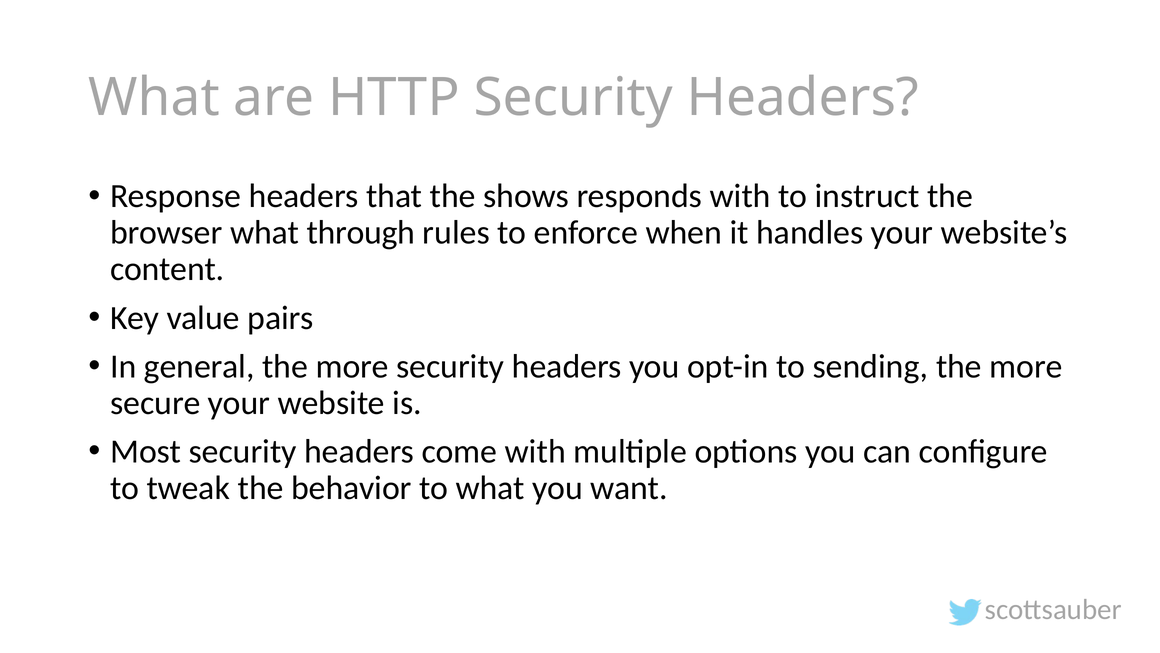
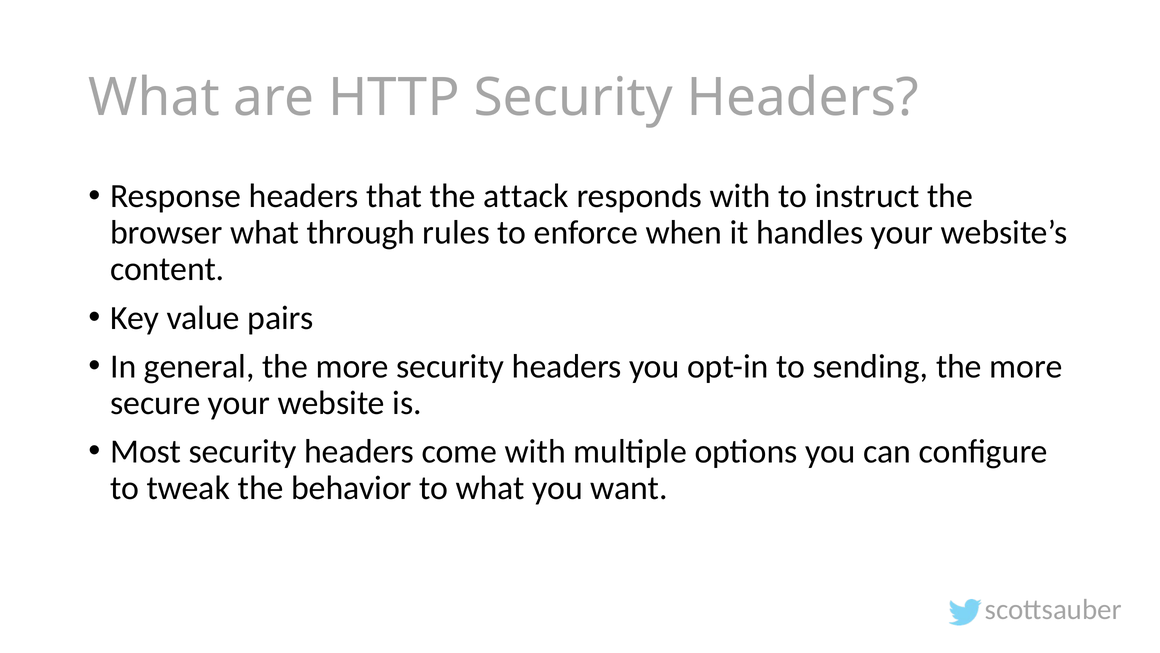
shows: shows -> attack (526, 196)
